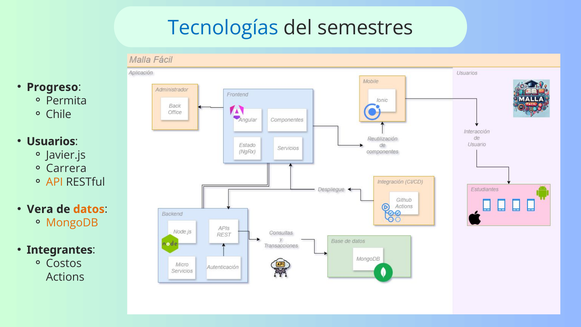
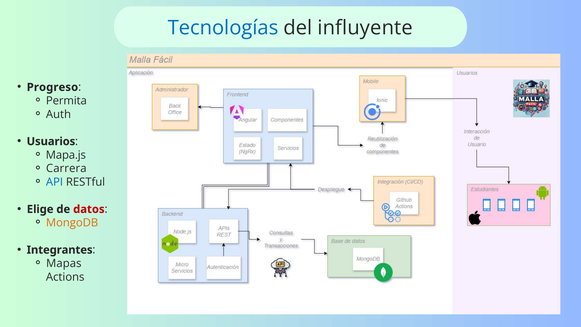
semestres: semestres -> influyente (365, 28)
Chile: Chile -> Auth (59, 114)
Javier.js: Javier.js -> Mapa.js (66, 155)
API colour: orange -> blue (55, 182)
Vera: Vera -> Elige (40, 209)
datos colour: orange -> red (89, 209)
Costos: Costos -> Mapas (64, 263)
